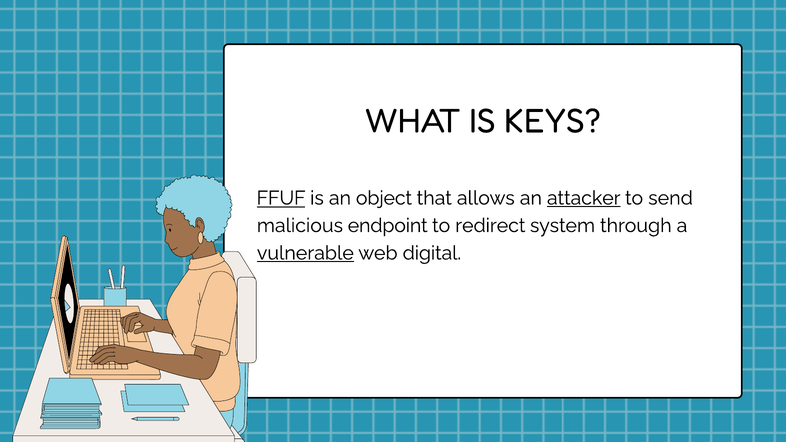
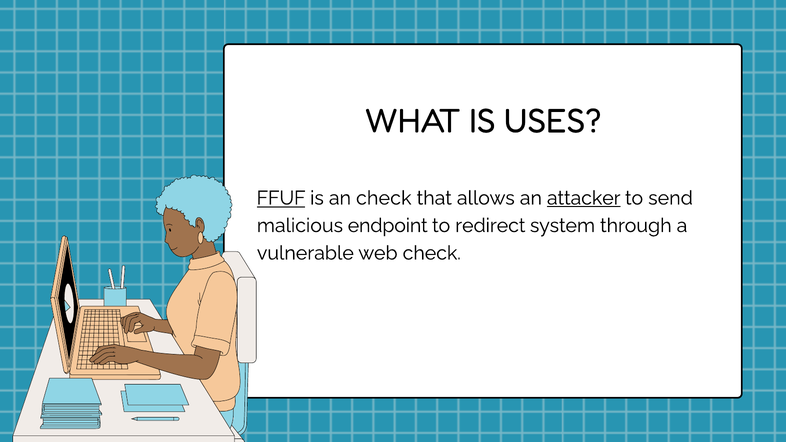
KEYS: KEYS -> USES (552, 121)
an object: object -> check (384, 198)
vulnerable underline: present -> none (305, 253)
web digital: digital -> check (432, 253)
